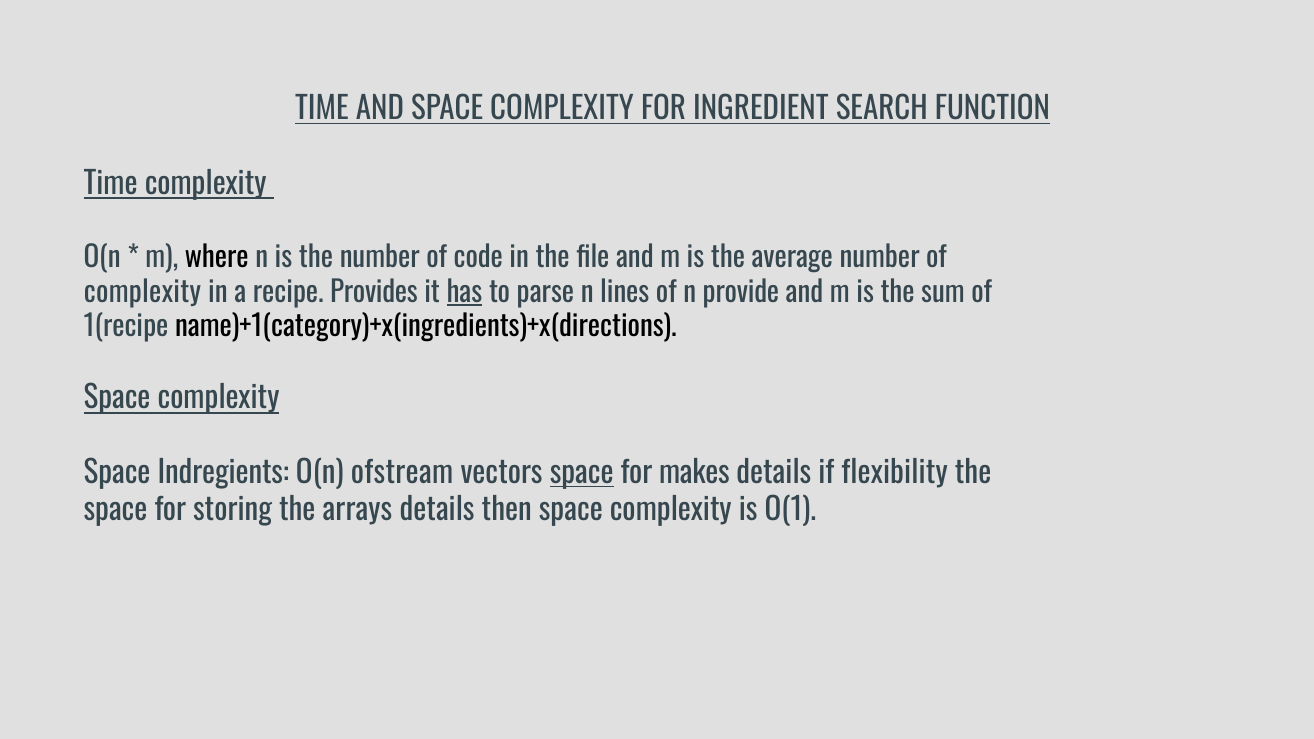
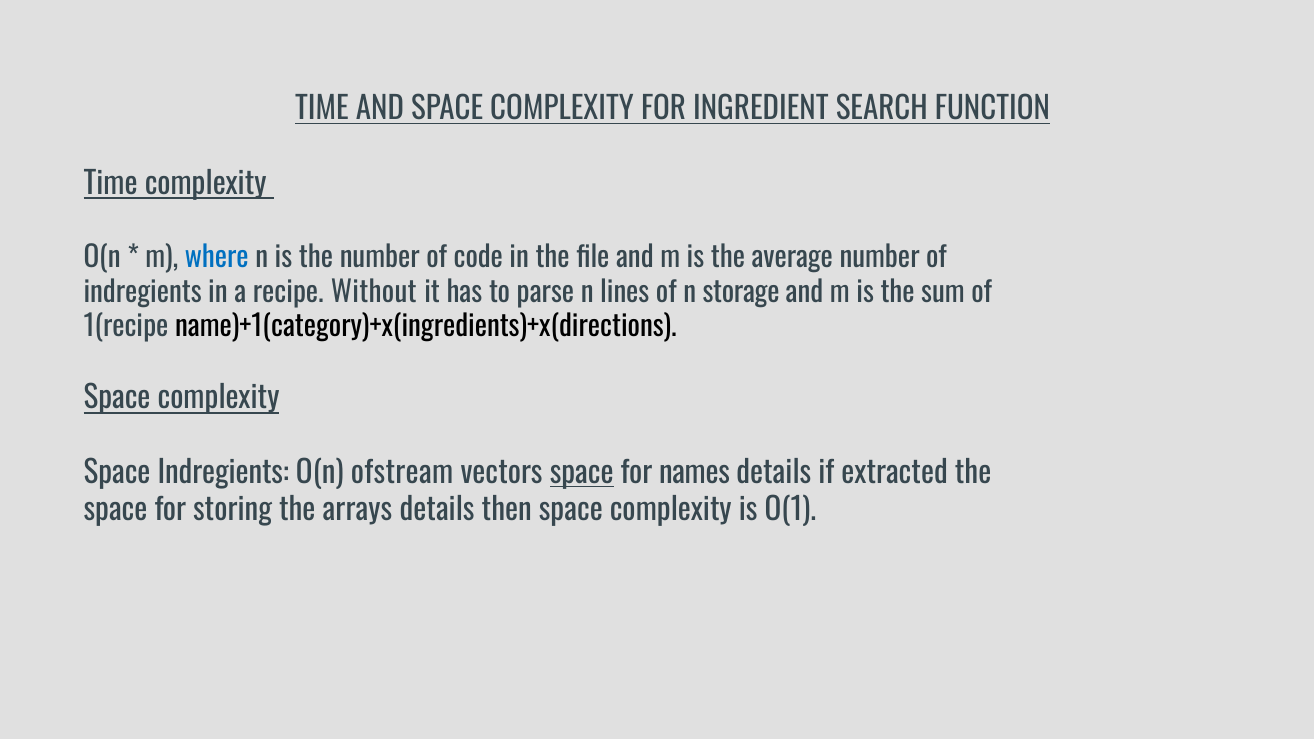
where colour: black -> blue (217, 257)
complexity: complexity -> indregients (143, 292)
Provides: Provides -> Without (374, 292)
has underline: present -> none (464, 292)
provide: provide -> storage (741, 292)
makes: makes -> names (694, 473)
flexibility: flexibility -> extracted (895, 473)
